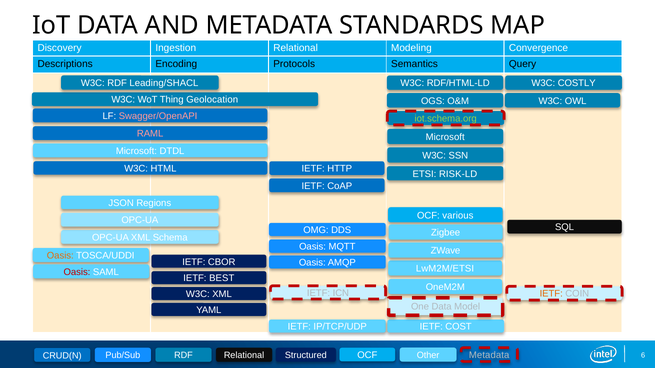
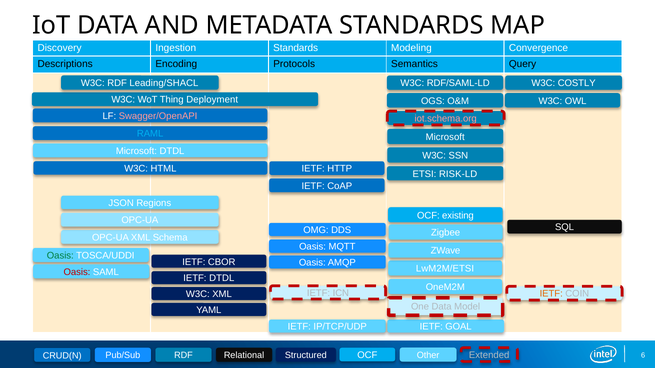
Ingestion Relational: Relational -> Standards (296, 48)
RDF/HTML-LD: RDF/HTML-LD -> RDF/SAML-LD (458, 83)
Geolocation: Geolocation -> Deployment (212, 100)
iot.schema.org colour: light green -> pink (446, 119)
RAML colour: pink -> light blue (150, 134)
various: various -> existing (458, 216)
Oasis colour: orange -> green (60, 256)
IETF BEST: BEST -> DTDL (222, 279)
COST: COST -> GOAL (458, 327)
OCF Metadata: Metadata -> Extended (489, 356)
